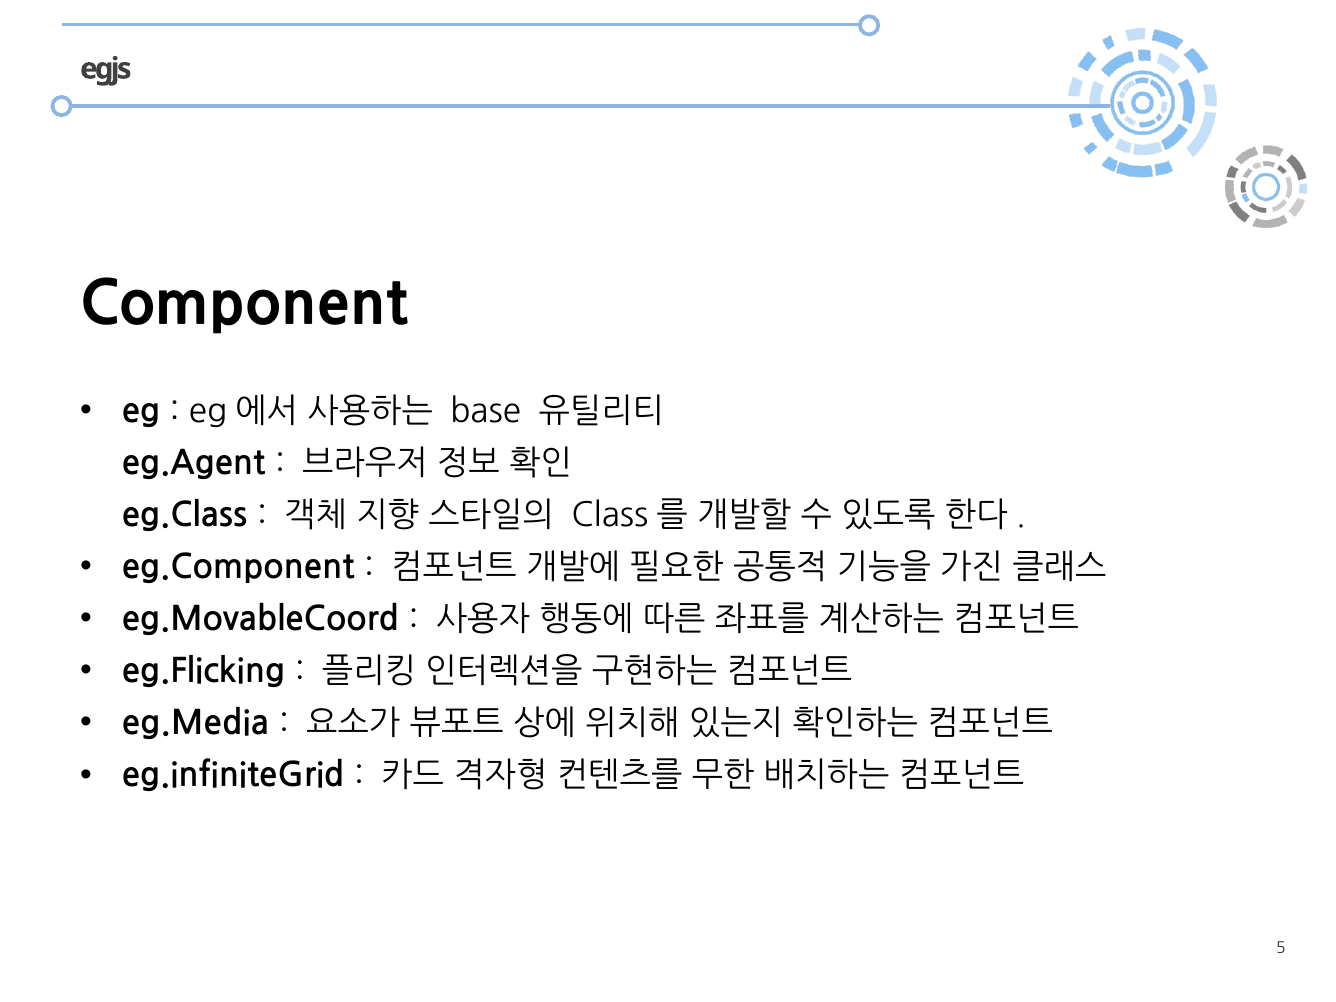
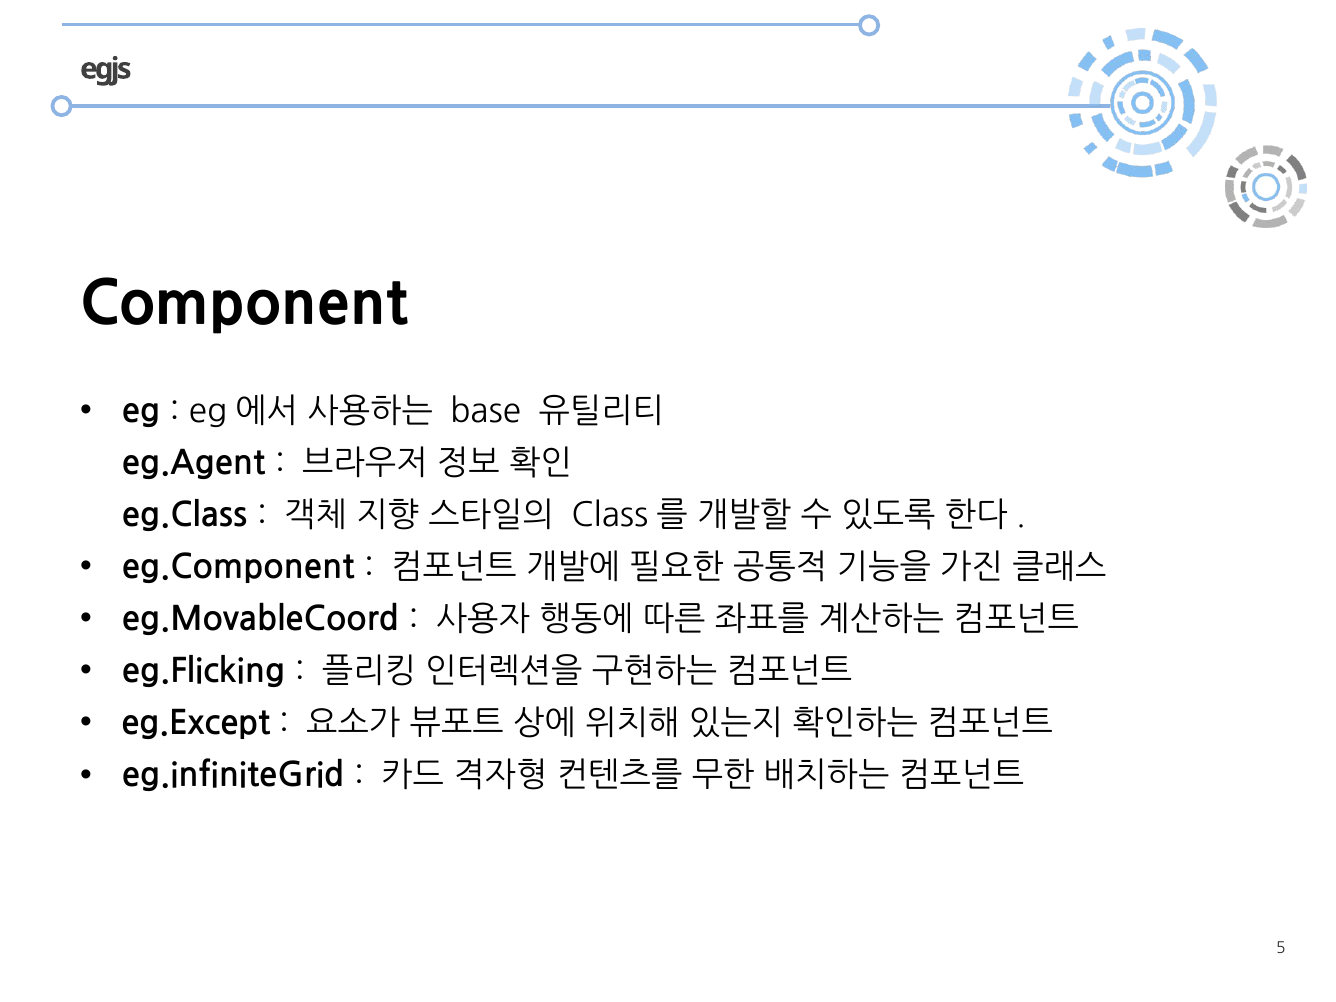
eg.Media: eg.Media -> eg.Except (196, 724)
